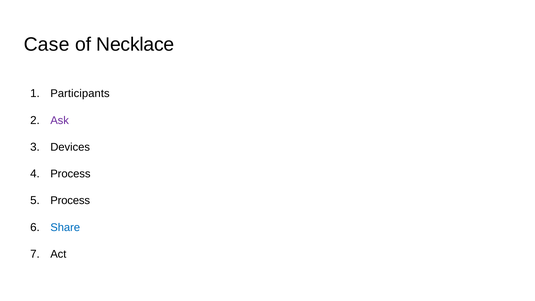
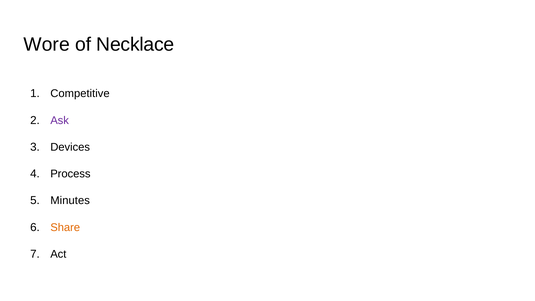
Case: Case -> Wore (47, 44)
Participants: Participants -> Competitive (80, 94)
Process: Process -> Minutes (70, 201)
Share colour: blue -> orange (65, 227)
